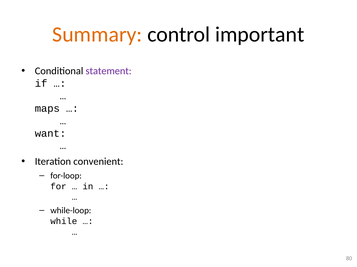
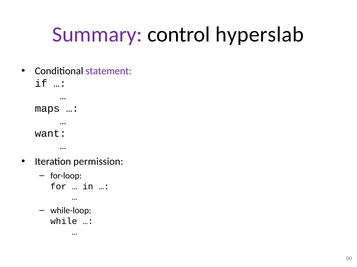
Summary colour: orange -> purple (97, 35)
important: important -> hyperslab (260, 35)
convenient: convenient -> permission (98, 162)
